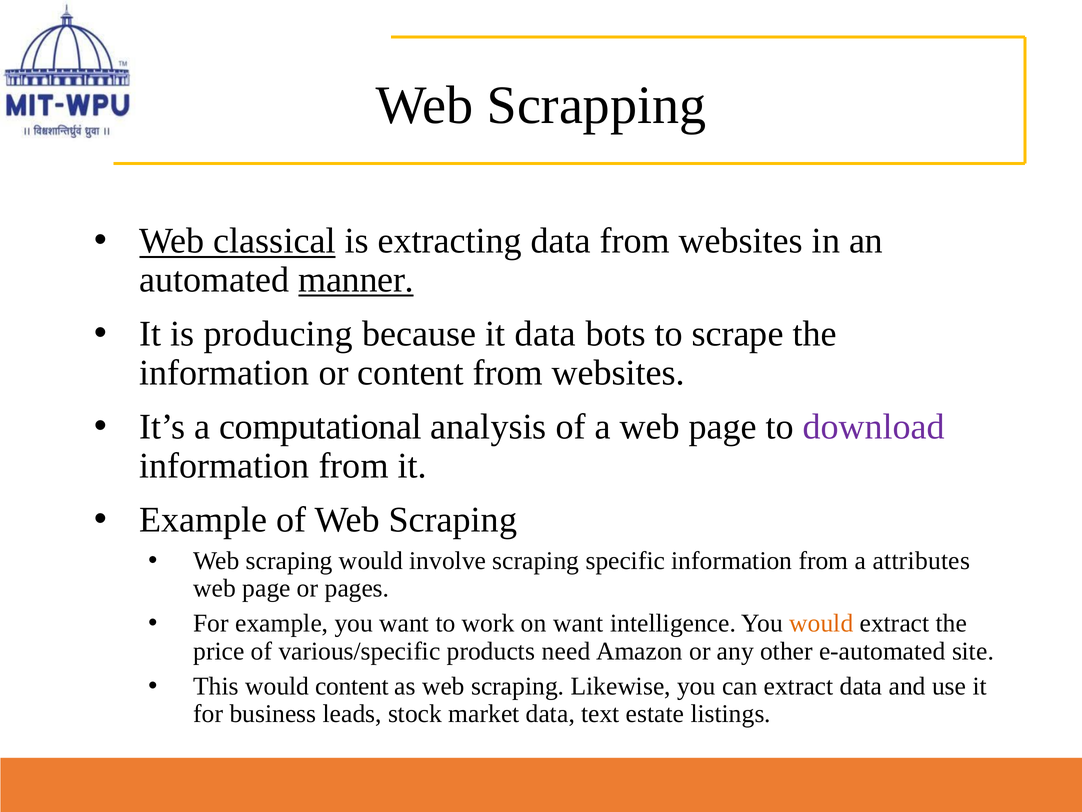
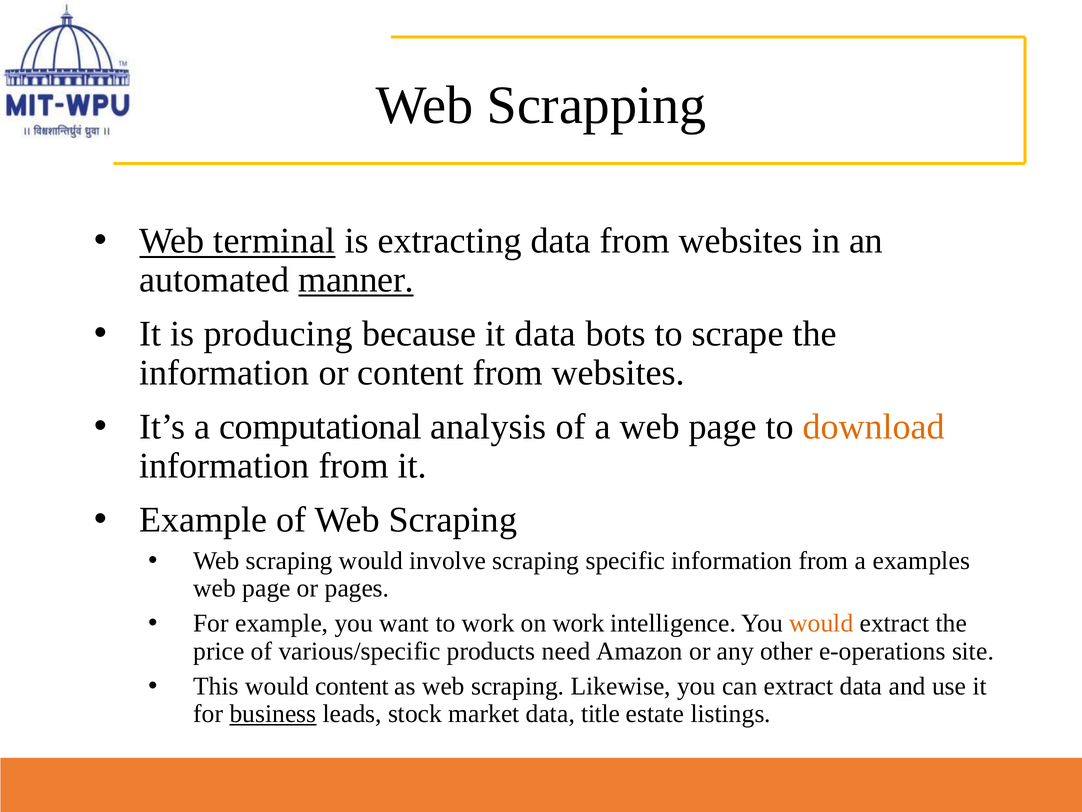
classical: classical -> terminal (274, 241)
download colour: purple -> orange (874, 427)
attributes: attributes -> examples (921, 560)
on want: want -> work (578, 623)
e-automated: e-automated -> e-operations (882, 651)
business underline: none -> present (273, 713)
text: text -> title (601, 713)
